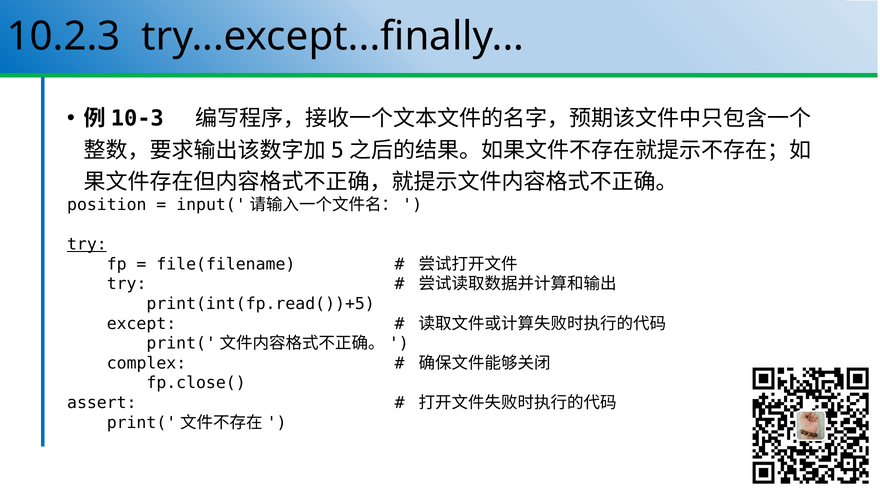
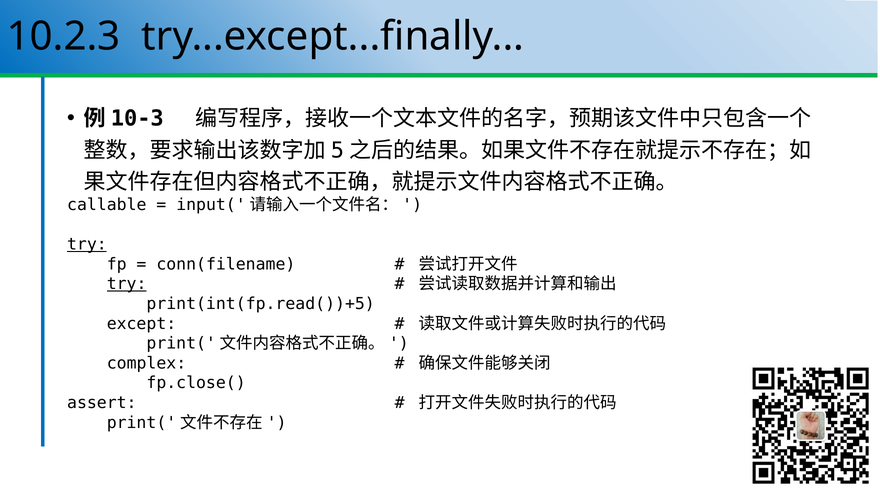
position: position -> callable (107, 205)
file(filename: file(filename -> conn(filename (226, 264)
try underline: none -> present (127, 284)
